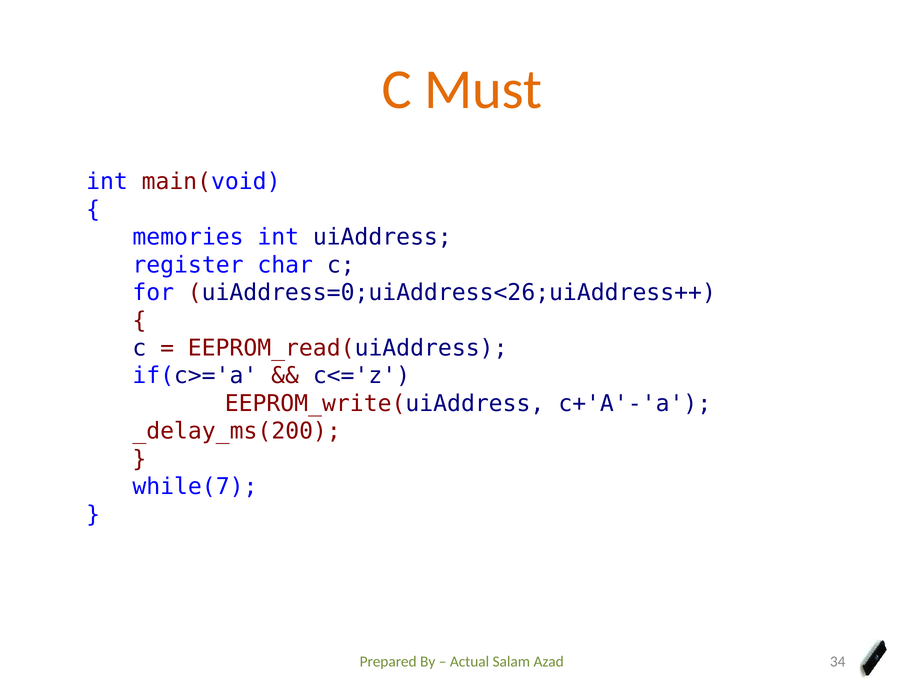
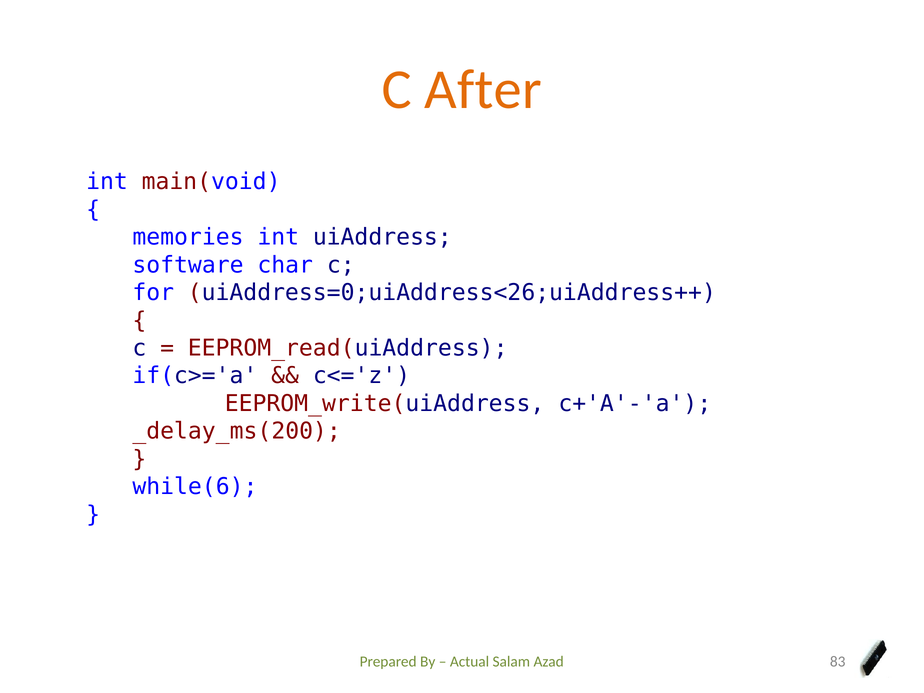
Must: Must -> After (483, 89)
register: register -> software (188, 265)
while(7: while(7 -> while(6 (195, 487)
34: 34 -> 83 (838, 662)
